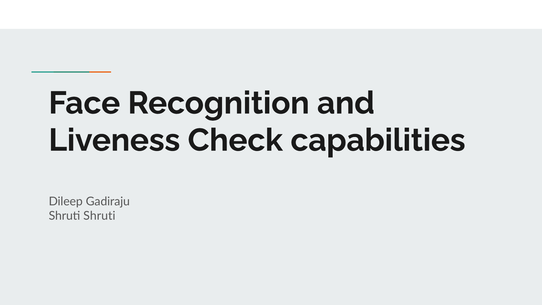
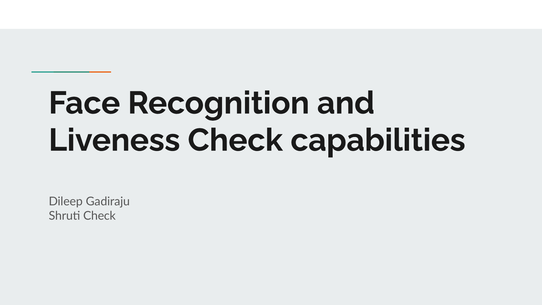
Shruti Shruti: Shruti -> Check (99, 216)
